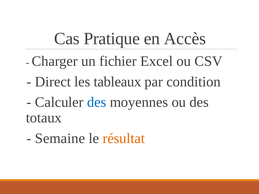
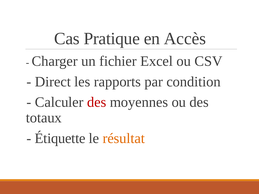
tableaux: tableaux -> rapports (117, 82)
des colour: blue -> red (97, 102)
Semaine: Semaine -> Étiquette (60, 138)
